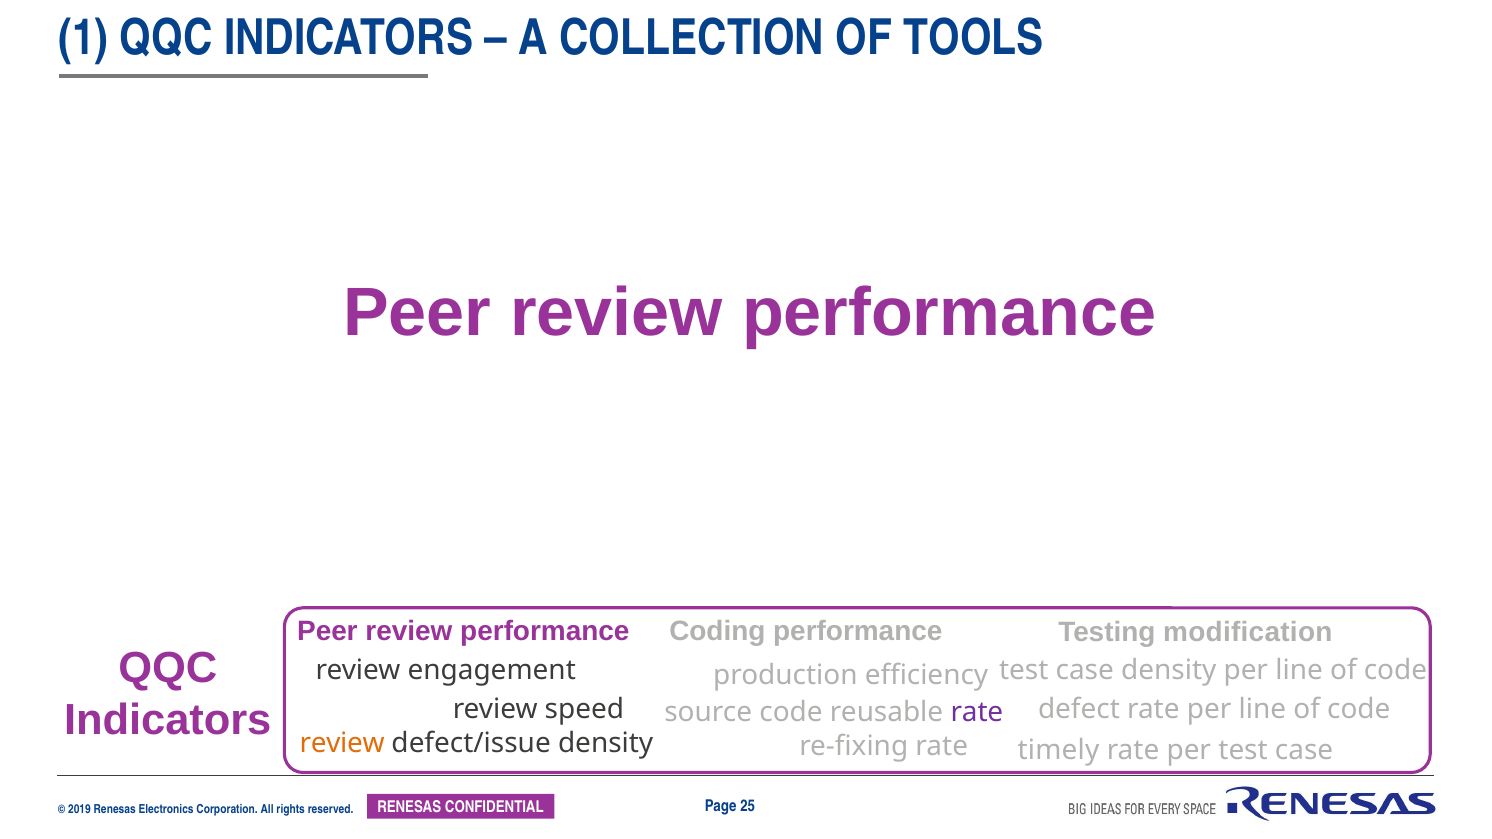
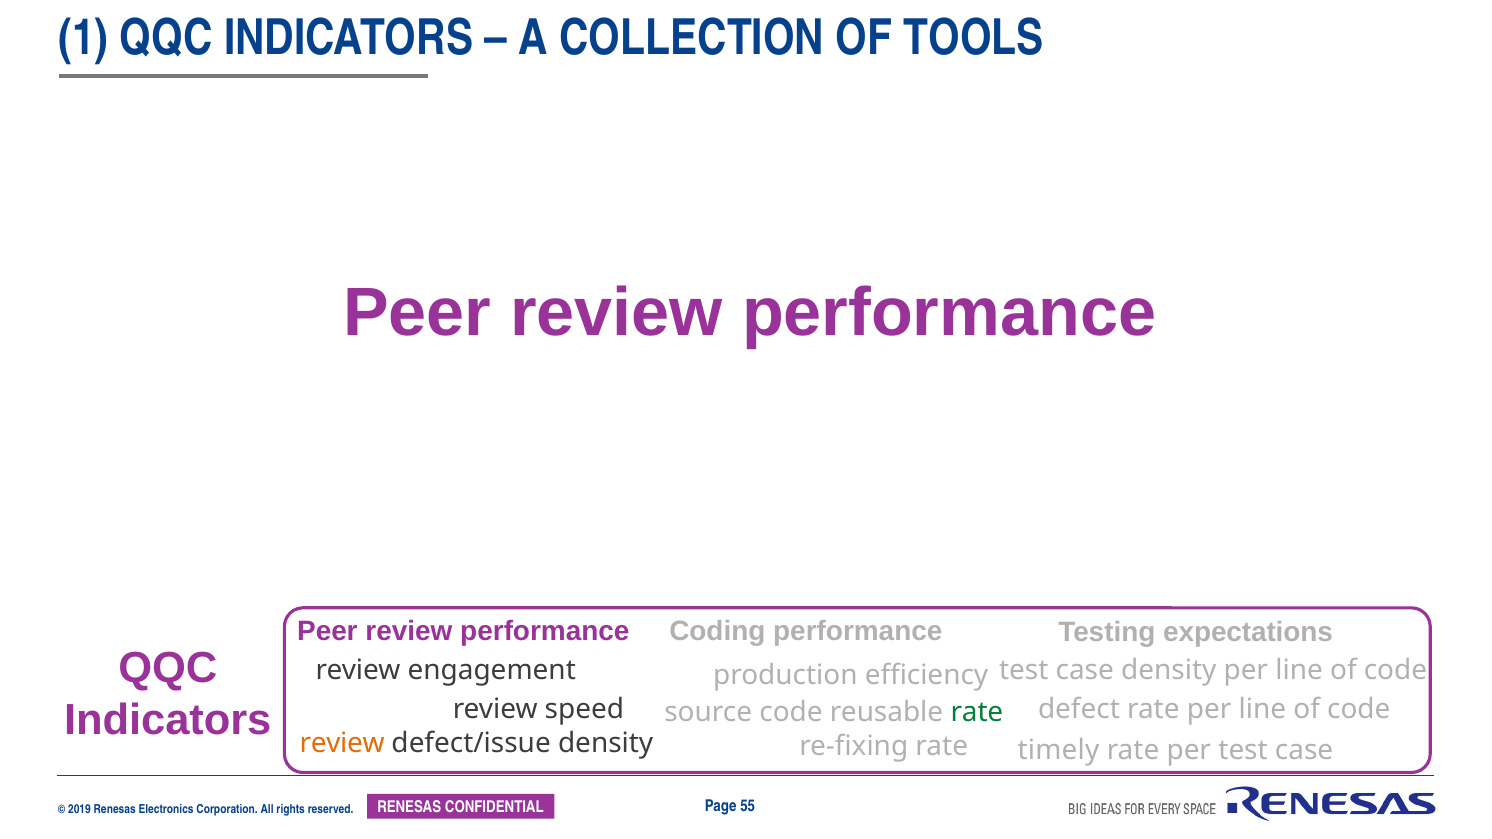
modification: modification -> expectations (1248, 632)
rate colour: purple -> green (977, 712)
25: 25 -> 55 (748, 806)
